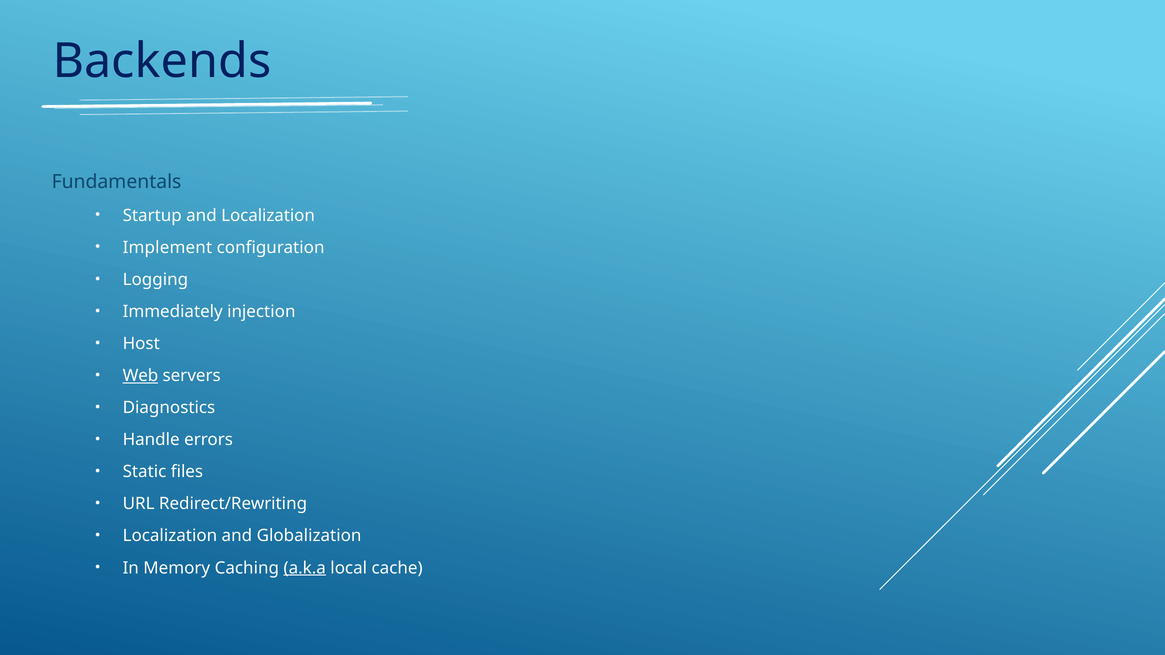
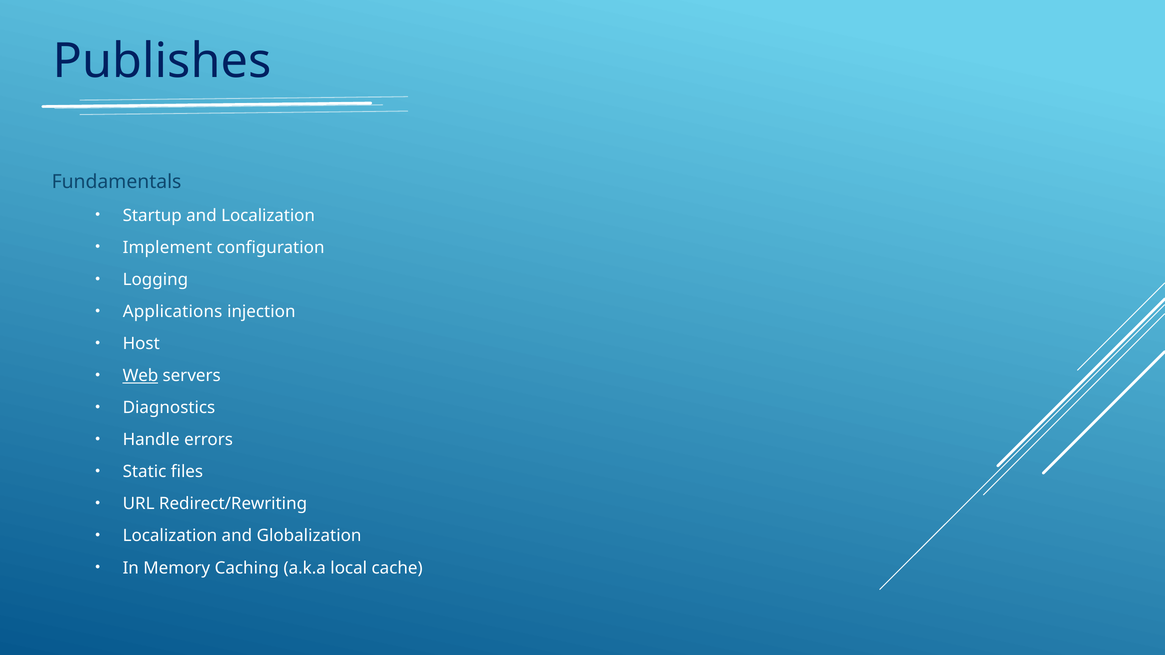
Backends: Backends -> Publishes (162, 61)
Immediately: Immediately -> Applications (173, 312)
a.k.a underline: present -> none (305, 568)
